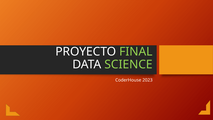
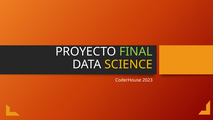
SCIENCE colour: light green -> yellow (128, 64)
